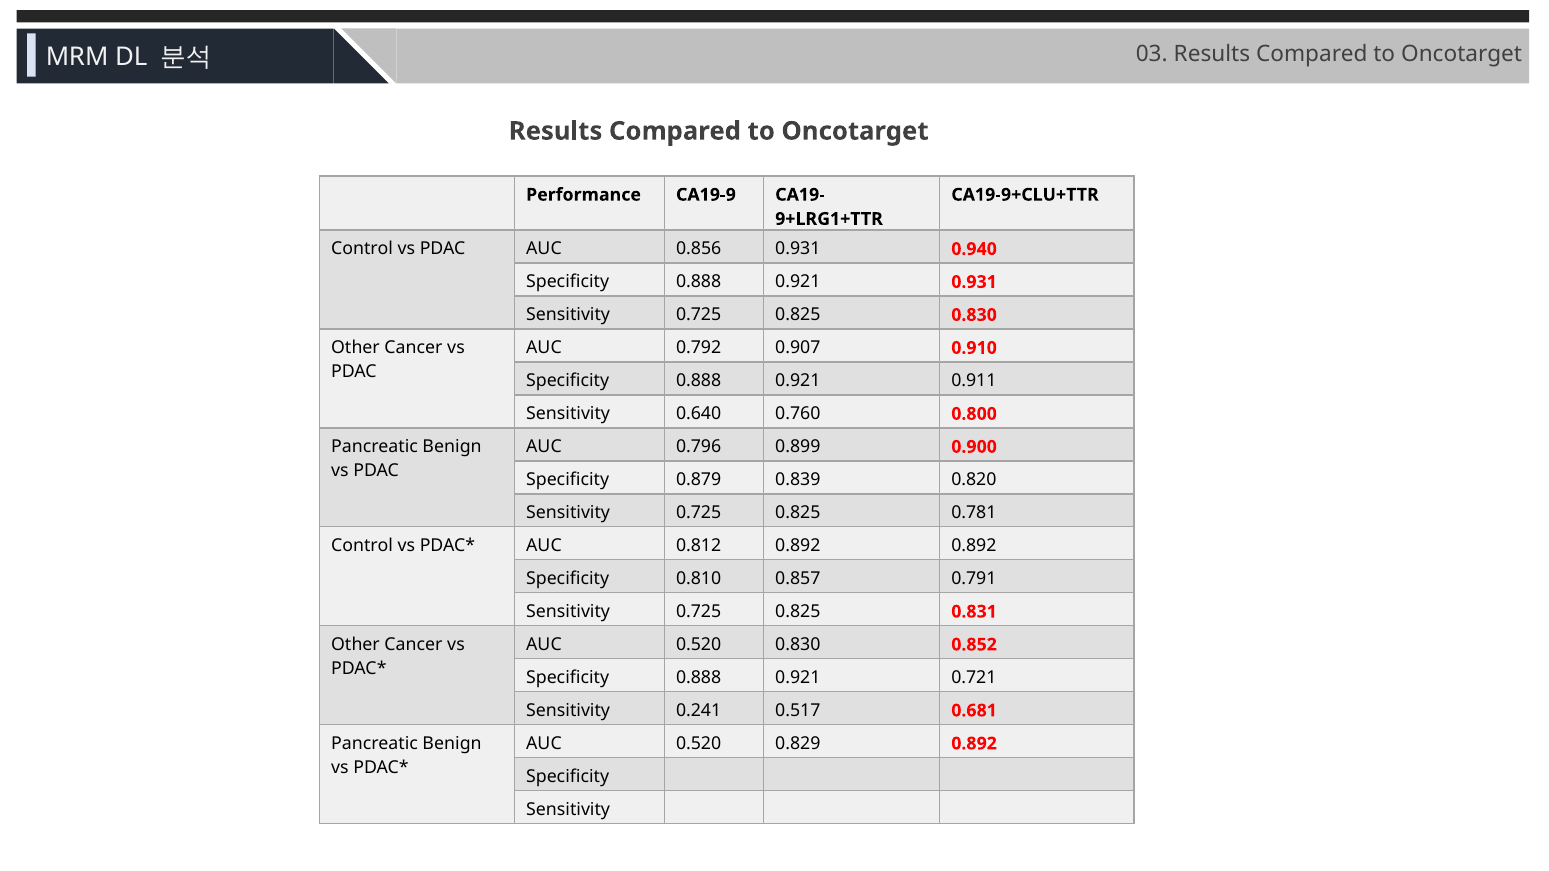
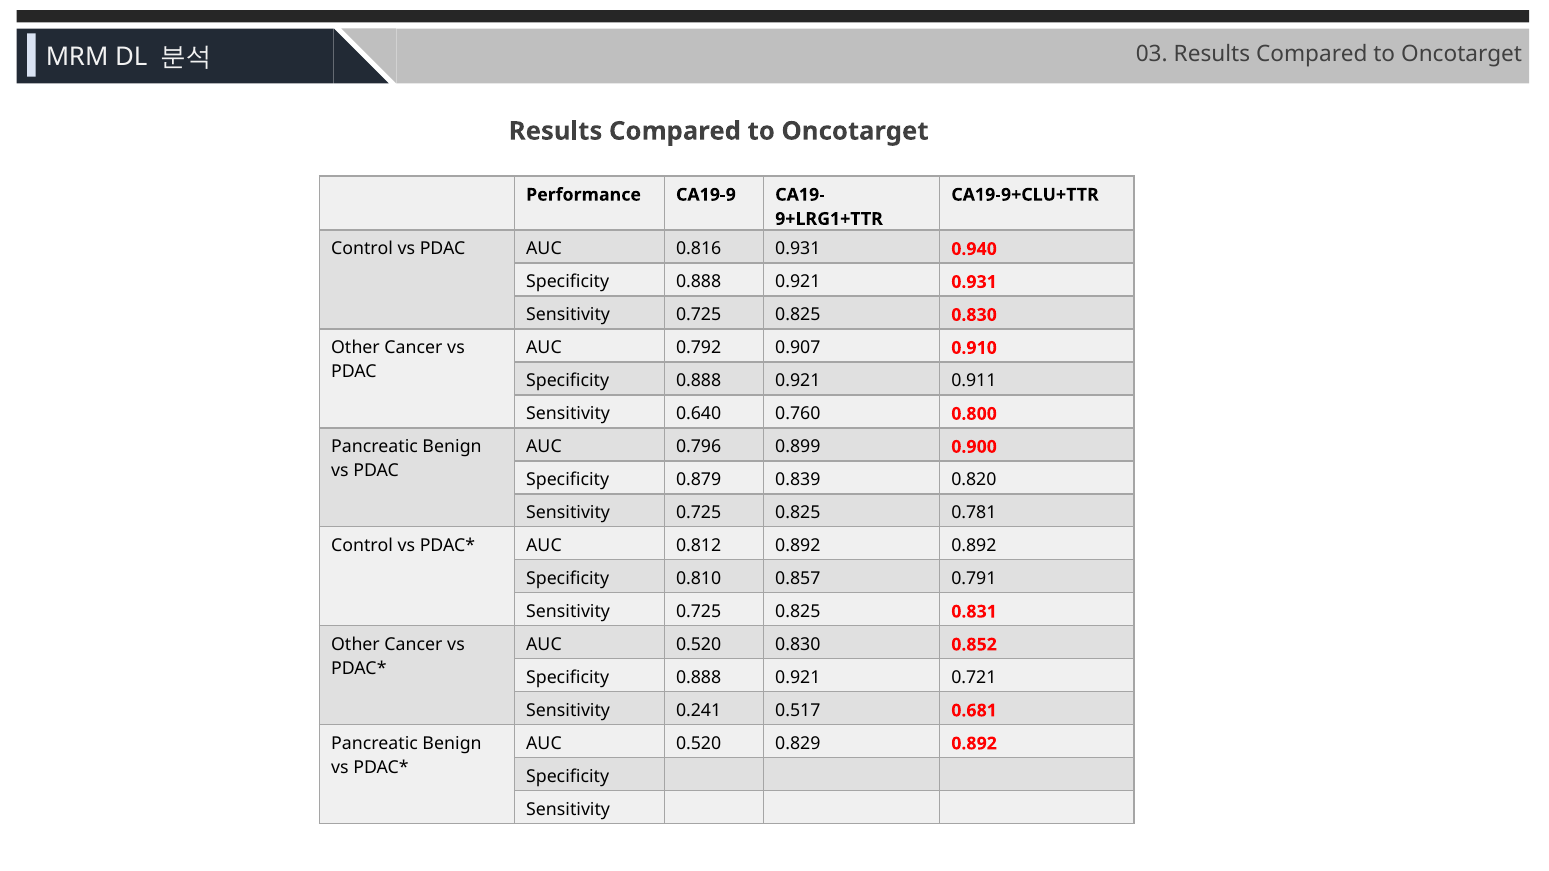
0.856: 0.856 -> 0.816 (699, 249)
